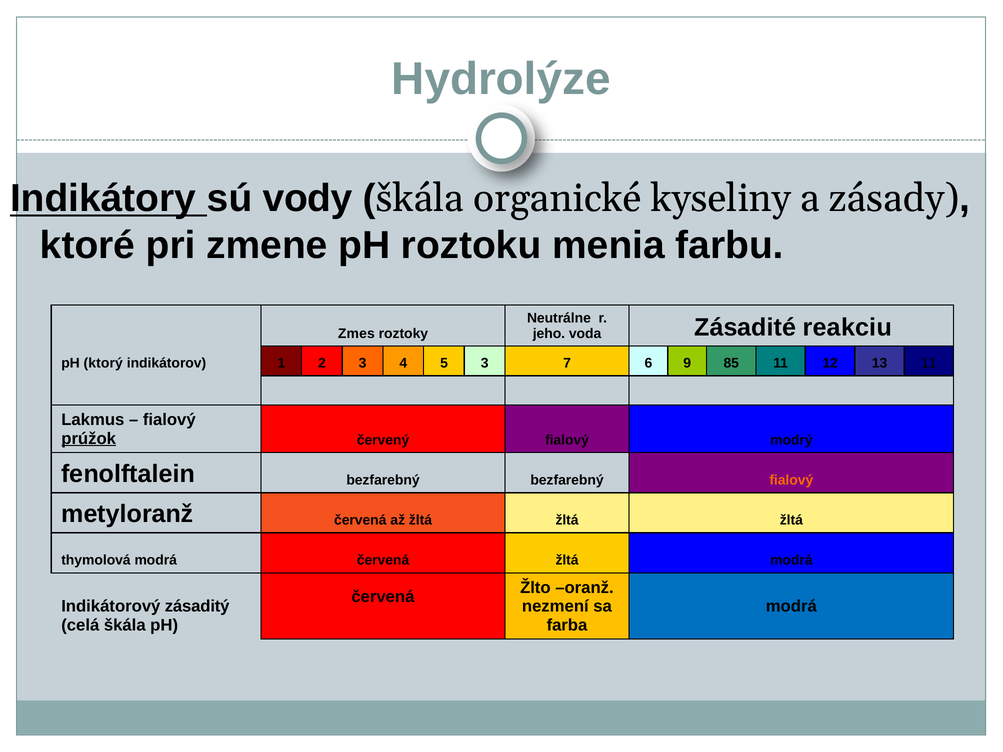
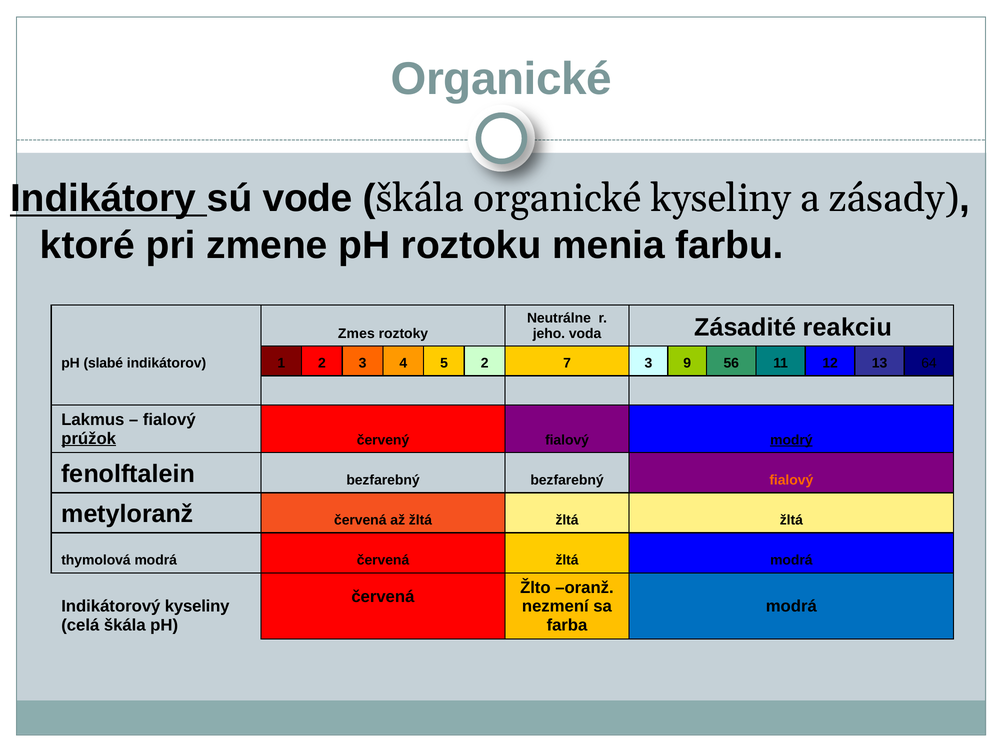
Hydrolýze: Hydrolýze -> Organické (501, 79)
vody: vody -> vode (308, 199)
ktorý: ktorý -> slabé (103, 363)
5 3: 3 -> 2 (485, 363)
7 6: 6 -> 3 (648, 363)
85: 85 -> 56 (731, 363)
13 11: 11 -> 64 (929, 363)
modrý underline: none -> present (791, 440)
Indikátorový zásaditý: zásaditý -> kyseliny (197, 607)
